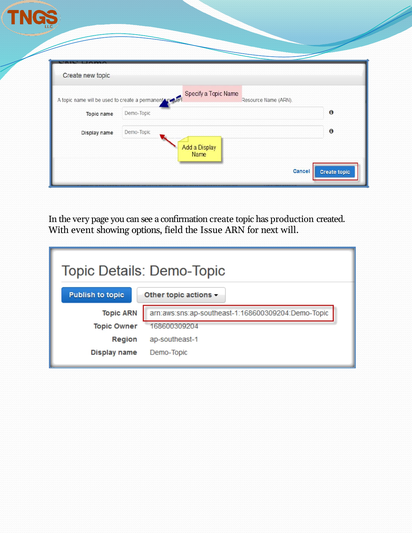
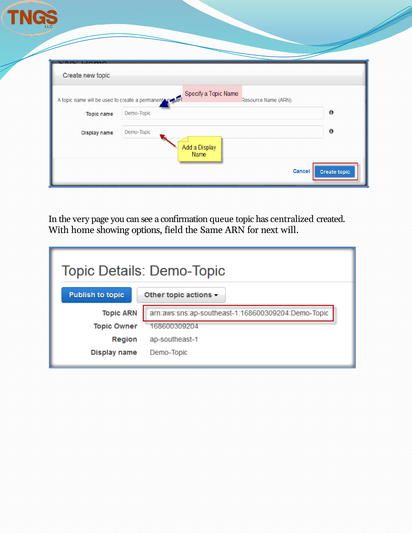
create: create -> queue (222, 219)
production: production -> centralized (292, 219)
event: event -> home (83, 230)
Issue: Issue -> Same (211, 230)
